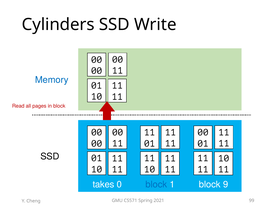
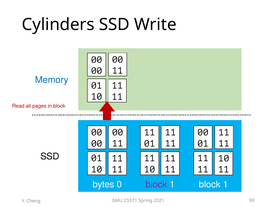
takes: takes -> bytes (103, 184)
block colour: blue -> purple (156, 184)
9: 9 -> 1 (226, 184)
